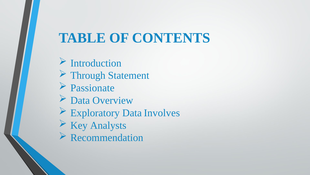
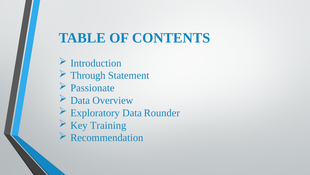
Involves: Involves -> Rounder (162, 112)
Analysts: Analysts -> Training (108, 125)
